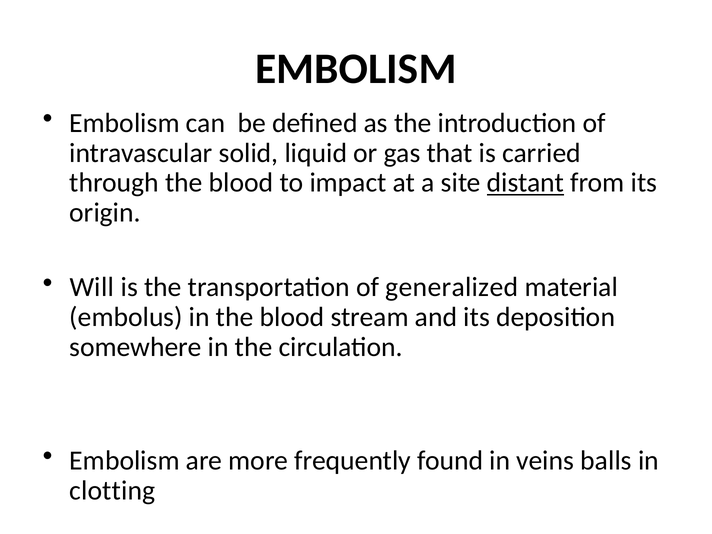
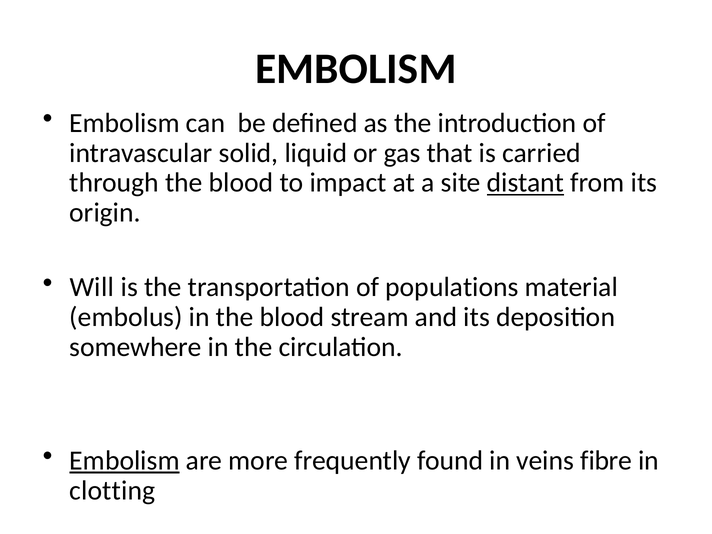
generalized: generalized -> populations (452, 287)
Embolism underline: none -> present (125, 461)
balls: balls -> fibre (606, 461)
